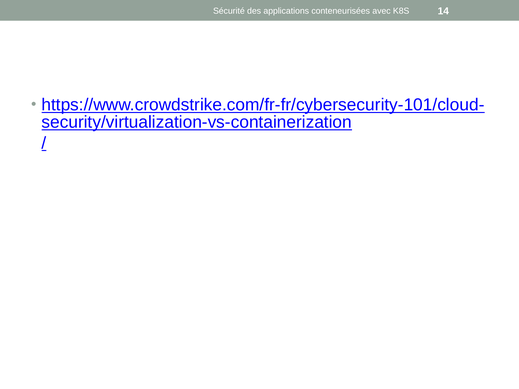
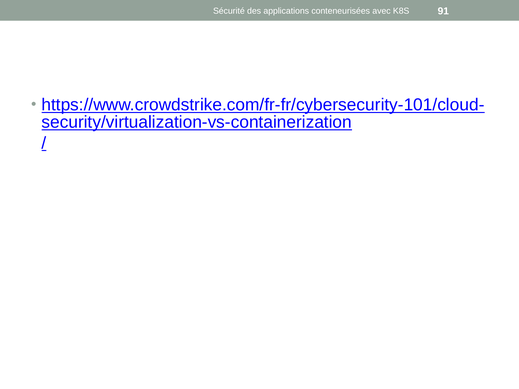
14: 14 -> 91 (443, 11)
